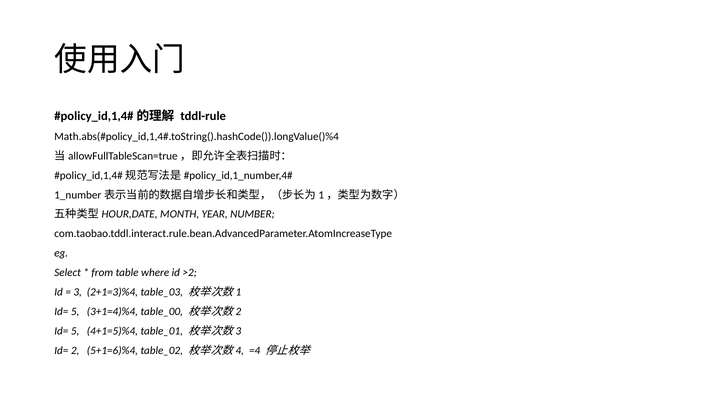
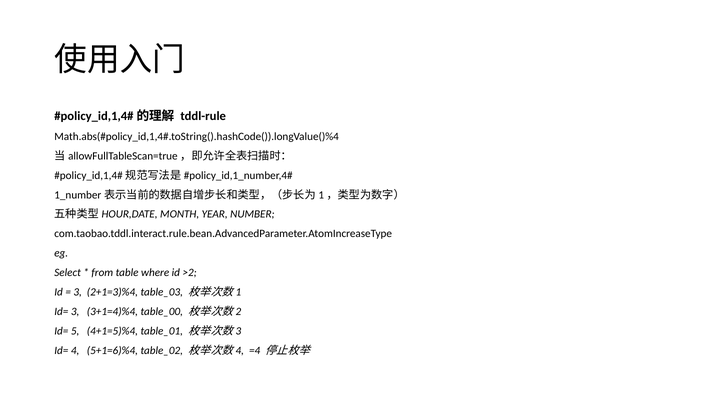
5: 5 -> 3 (75, 312)
2: 2 -> 4 (75, 351)
